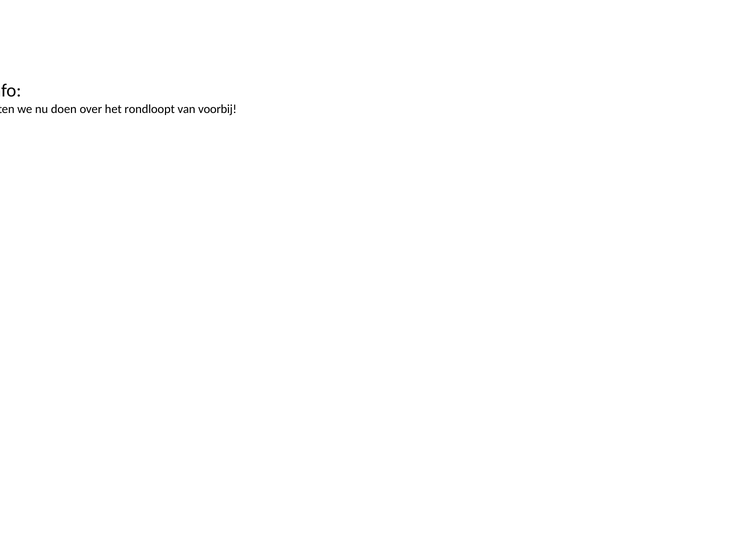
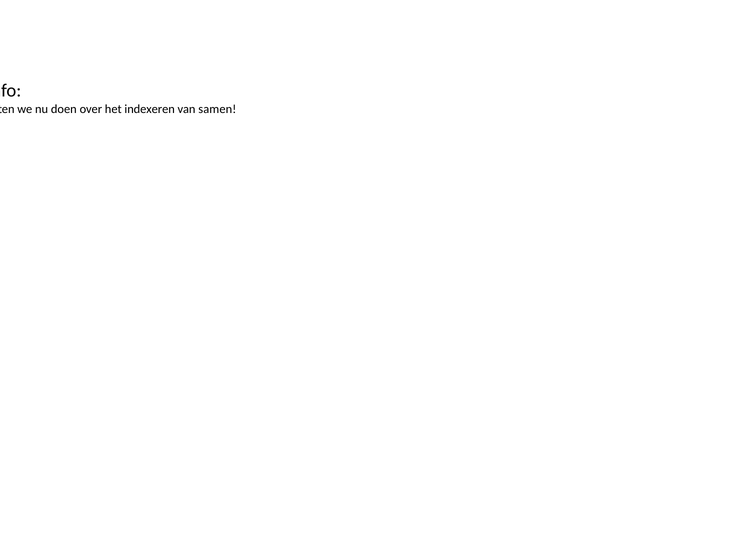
rondloopt: rondloopt -> indexeren (150, 109)
voorbij: voorbij -> samen (217, 109)
